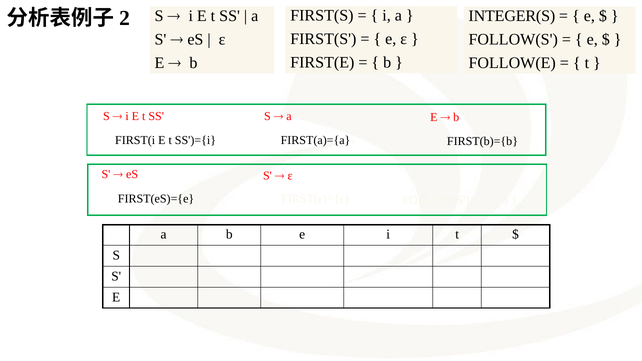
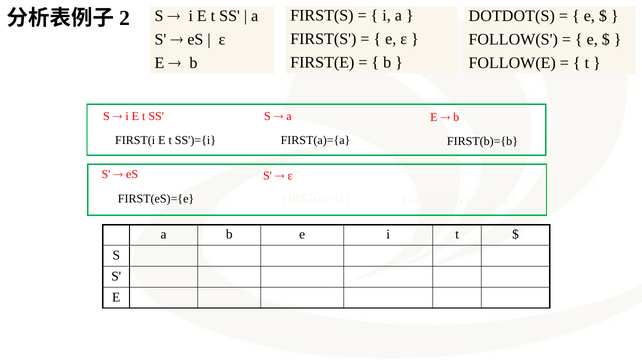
INTEGER(S: INTEGER(S -> DOTDOT(S (512, 16)
